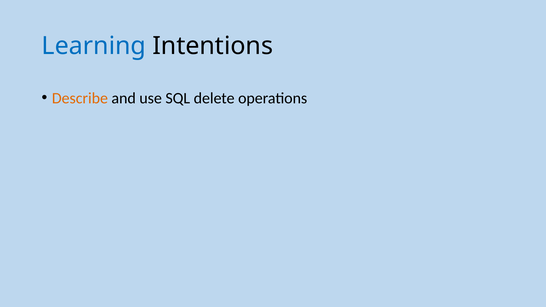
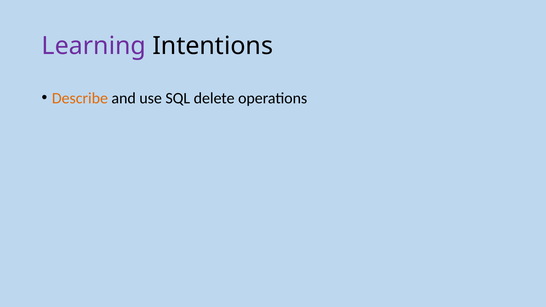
Learning colour: blue -> purple (94, 46)
